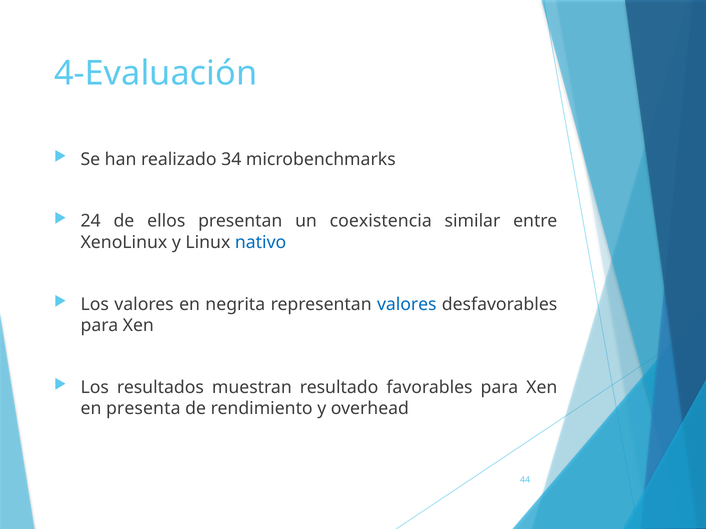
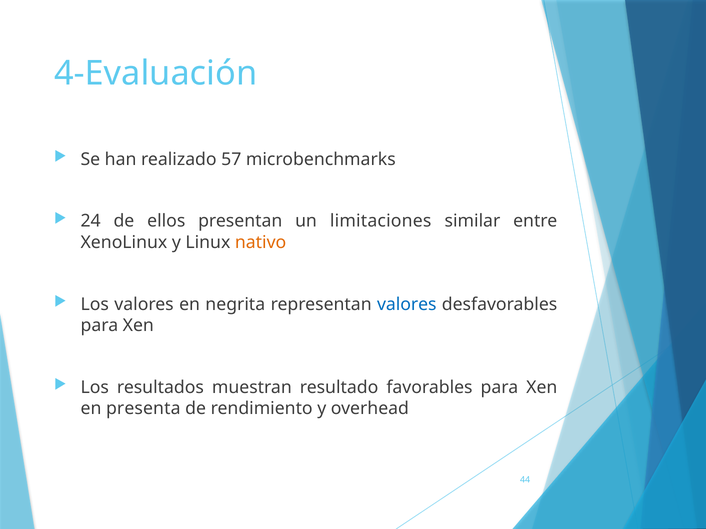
34: 34 -> 57 (231, 159)
coexistencia: coexistencia -> limitaciones (381, 221)
nativo colour: blue -> orange (261, 243)
